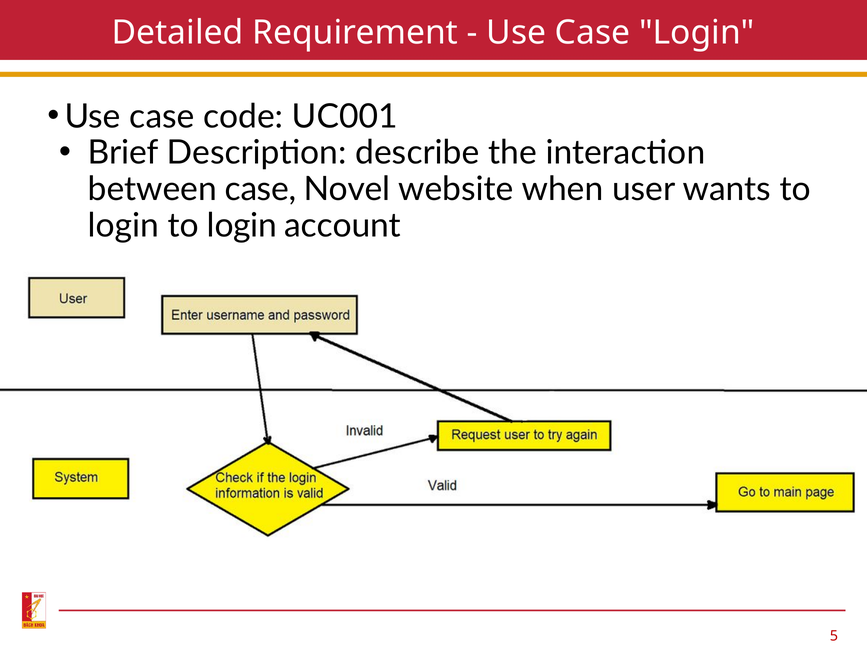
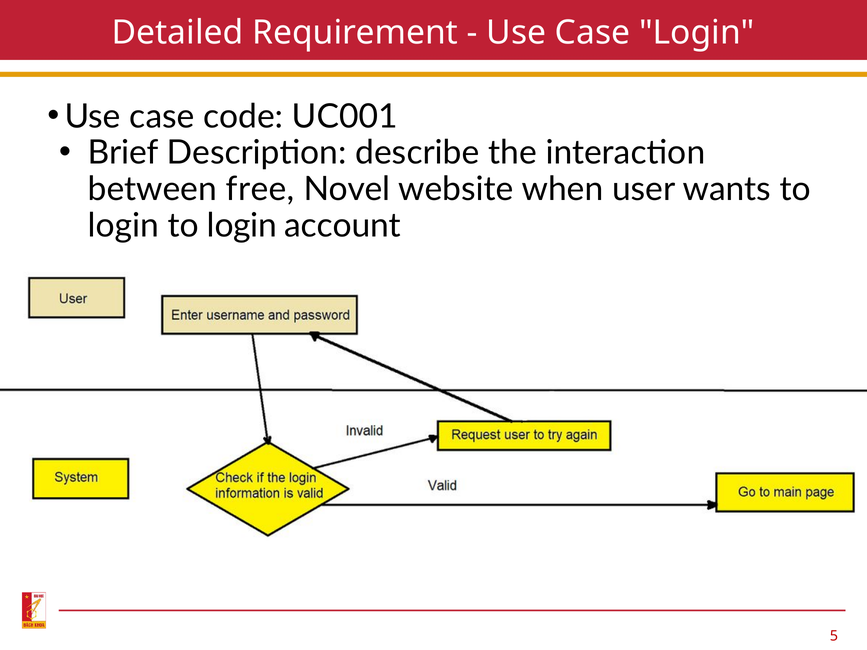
between case: case -> free (260, 189)
